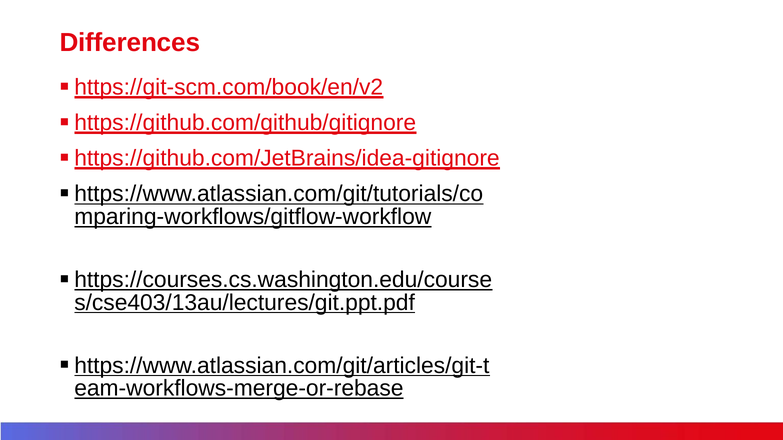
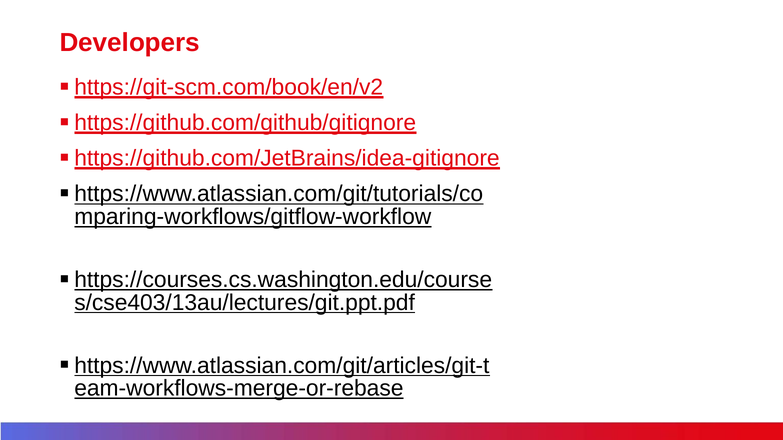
Differences: Differences -> Developers (130, 43)
